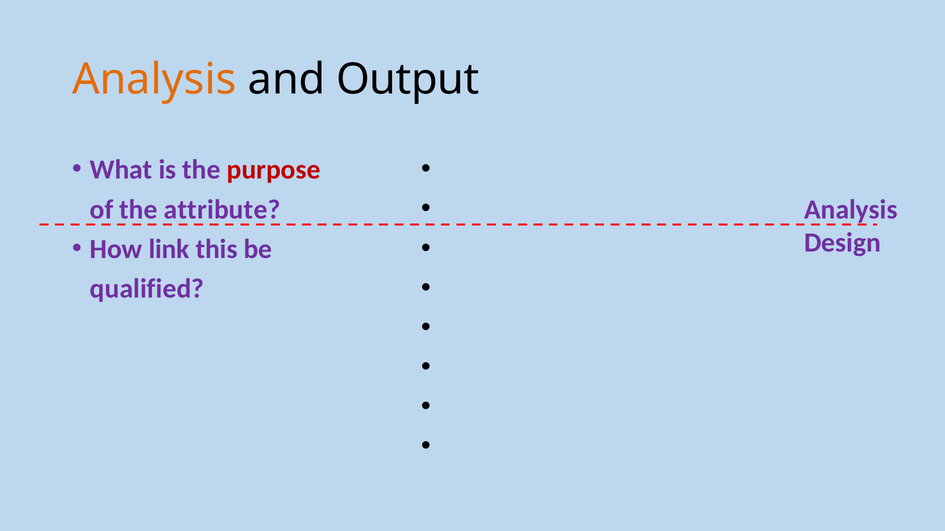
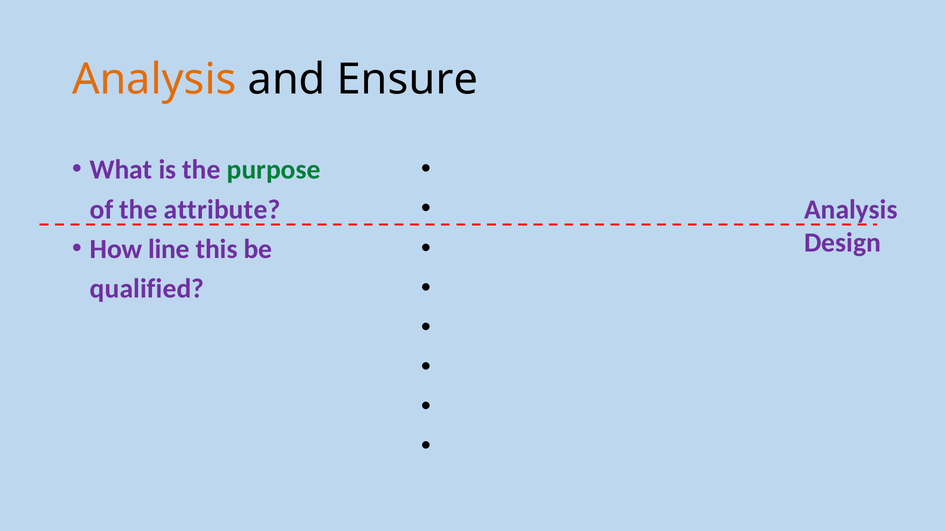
Output: Output -> Ensure (407, 79)
purpose colour: red -> green (274, 170)
link: link -> line (169, 249)
